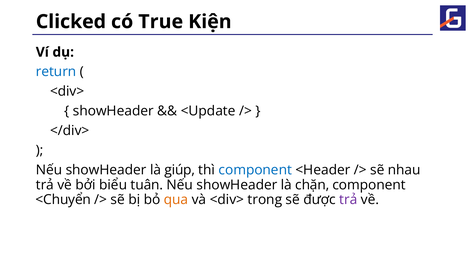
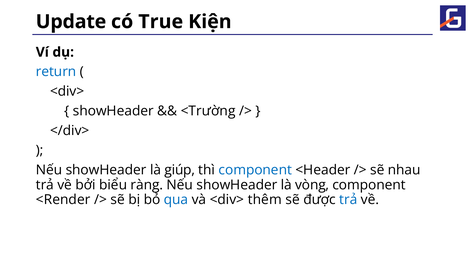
Clicked: Clicked -> Update (71, 22)
<Update: <Update -> <Trường (208, 111)
tuân: tuân -> ràng (147, 185)
chặn: chặn -> vòng (312, 185)
<Chuyển: <Chuyển -> <Render (63, 200)
qua colour: orange -> blue (176, 200)
trong: trong -> thêm (265, 200)
trả colour: purple -> blue (348, 200)
